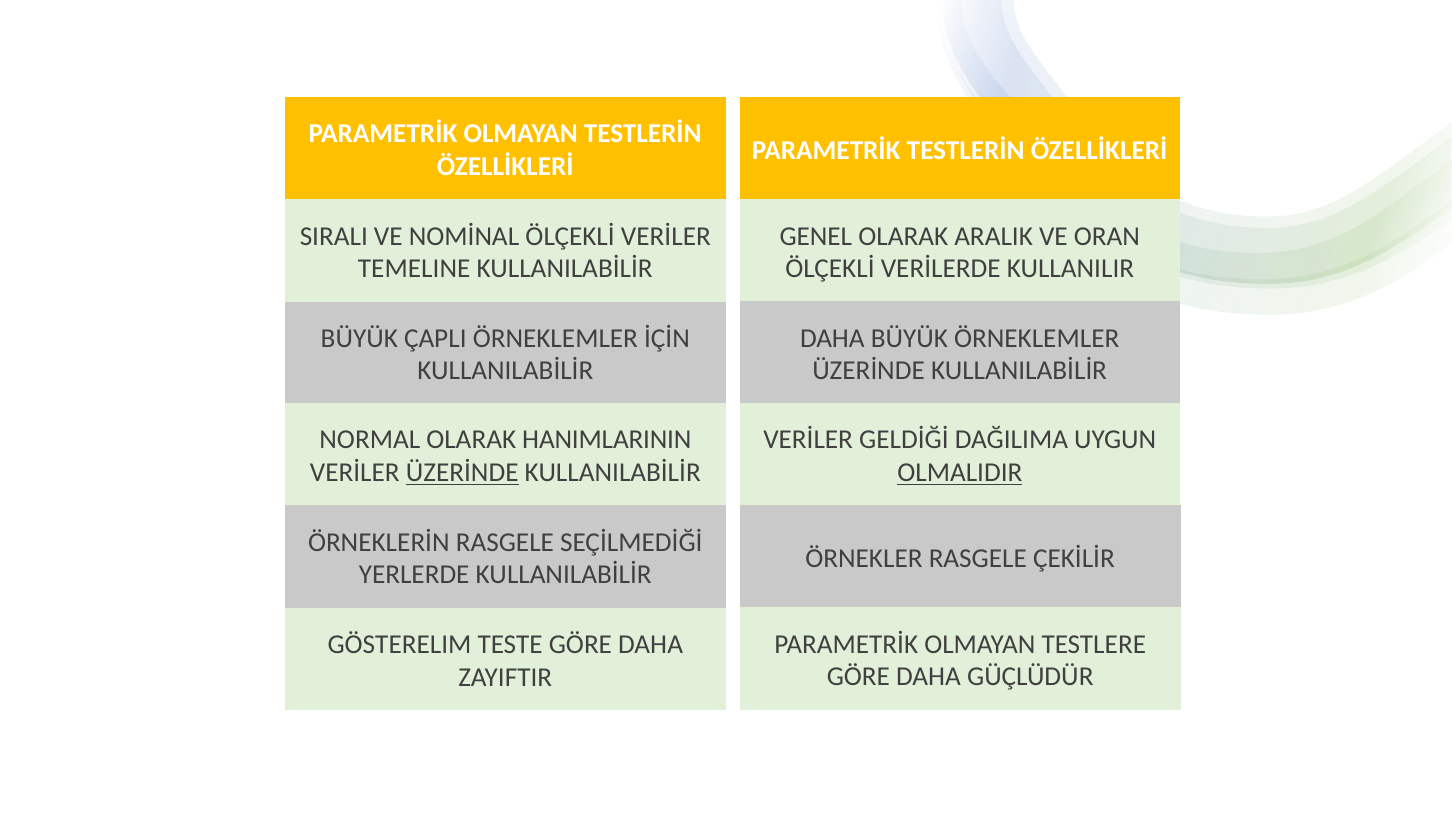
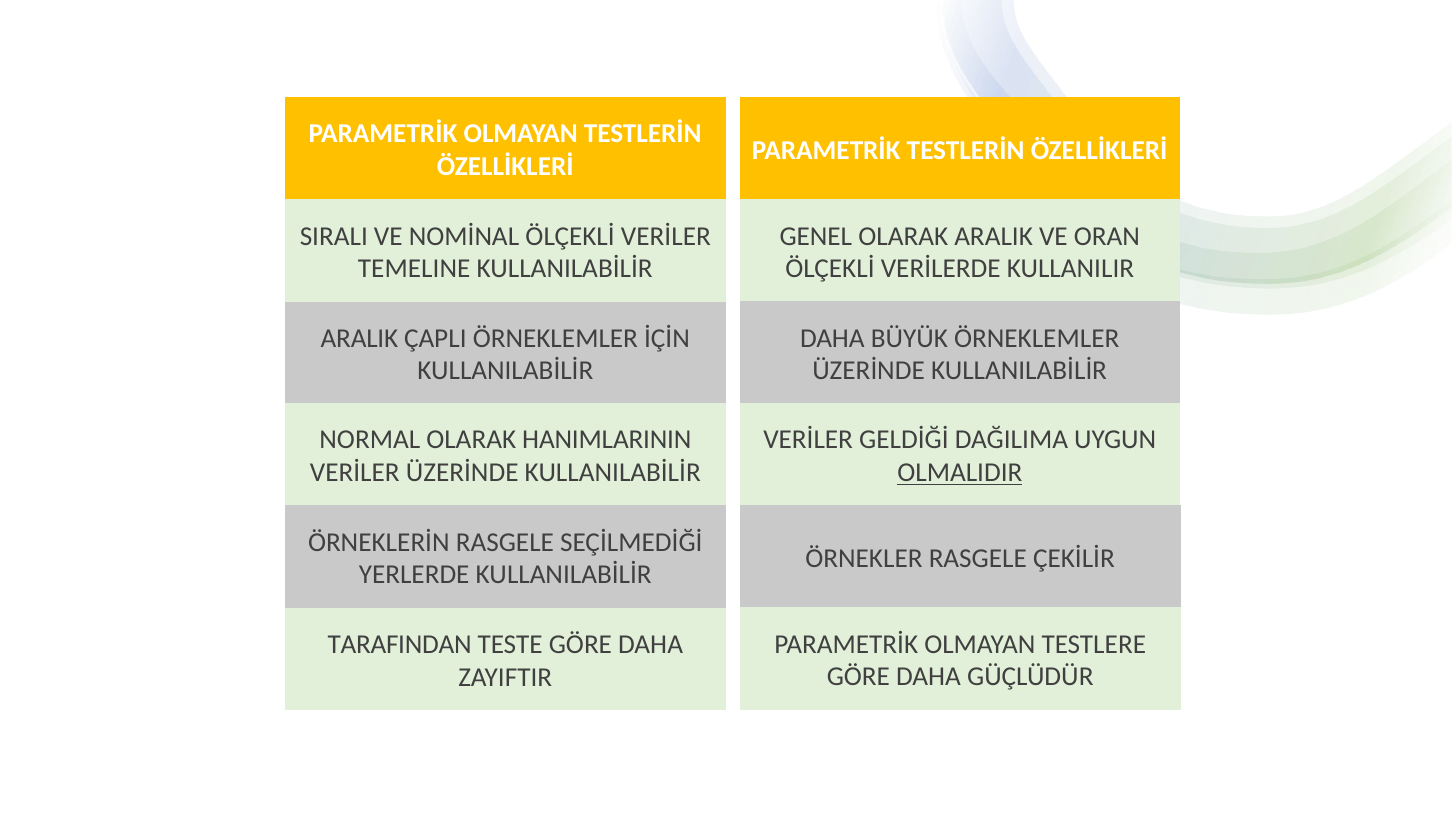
BÜYÜK: BÜYÜK -> ARALIK (359, 338)
ÜZERİNDE underline: present -> none (462, 472)
GÖSTERELIM: GÖSTERELIM -> TARAFINDAN (400, 644)
